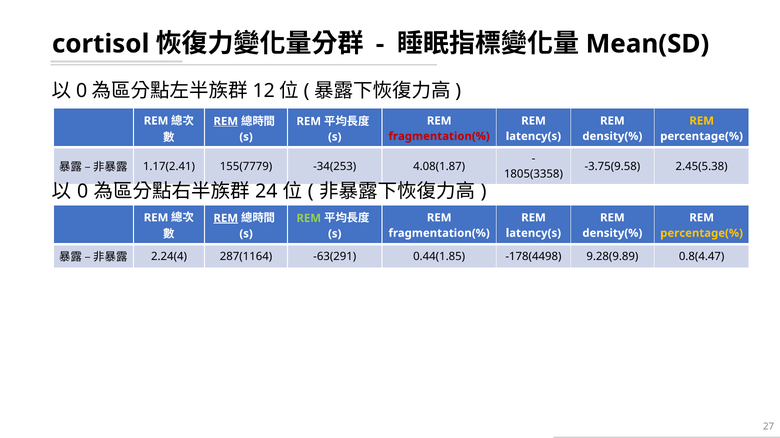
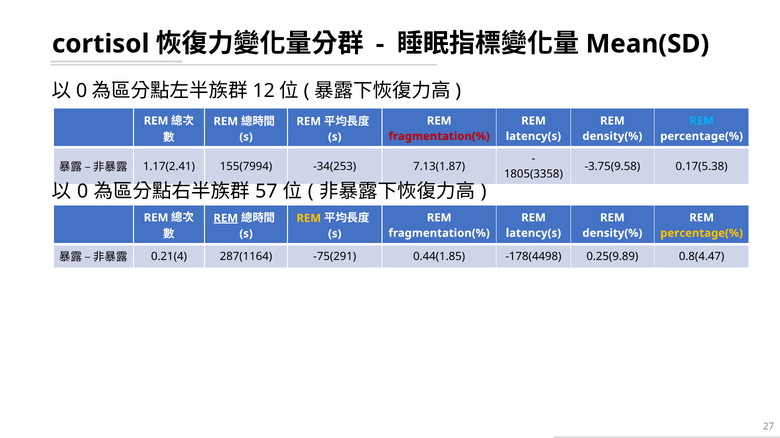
REM colour: yellow -> light blue (702, 121)
REM underline: present -> none (226, 122)
155(7779: 155(7779 -> 155(7994 (246, 167)
4.08(1.87: 4.08(1.87 -> 7.13(1.87 (439, 167)
2.45(5.38: 2.45(5.38 -> 0.17(5.38 (702, 167)
24: 24 -> 57 (266, 192)
REM colour: light green -> yellow (309, 219)
2.24(4: 2.24(4 -> 0.21(4 (169, 257)
-63(291: -63(291 -> -75(291 (335, 257)
9.28(9.89: 9.28(9.89 -> 0.25(9.89 (612, 257)
